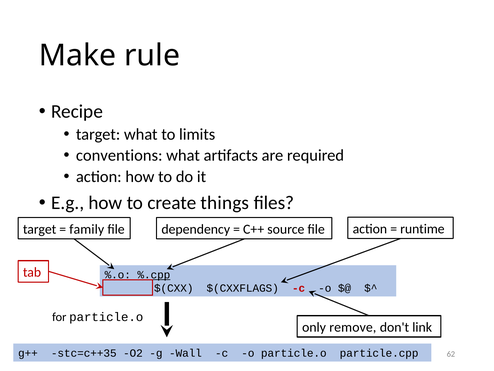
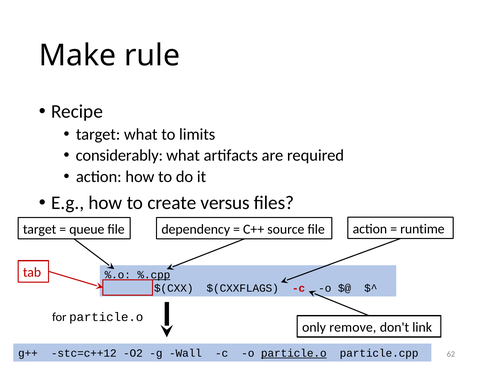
conventions: conventions -> considerably (119, 155)
things: things -> versus (225, 203)
family: family -> queue (87, 229)
stc=c++35: stc=c++35 -> stc=c++12 (84, 353)
particle.o underline: none -> present (294, 353)
